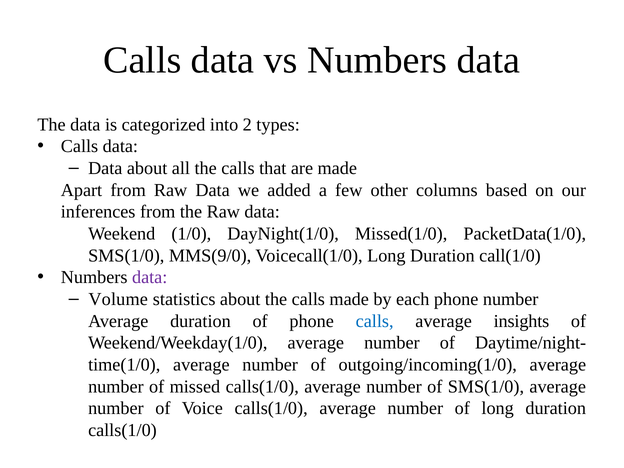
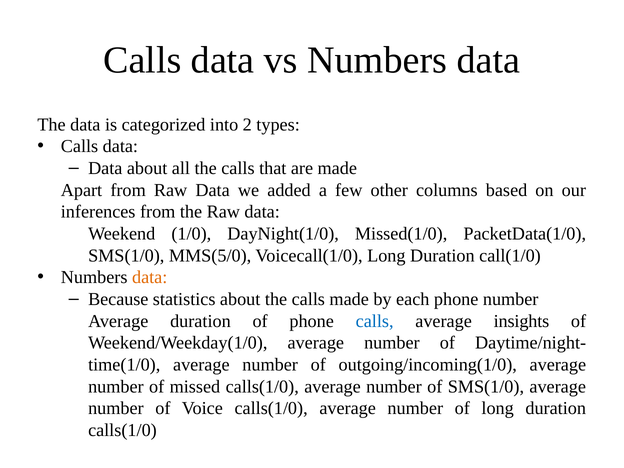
MMS(9/0: MMS(9/0 -> MMS(5/0 (210, 256)
data colour: purple -> orange (150, 277)
Volume: Volume -> Because (118, 299)
